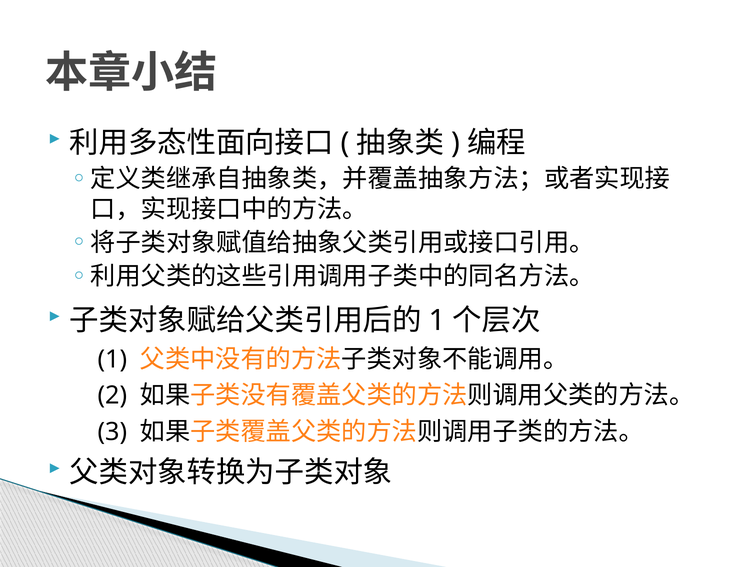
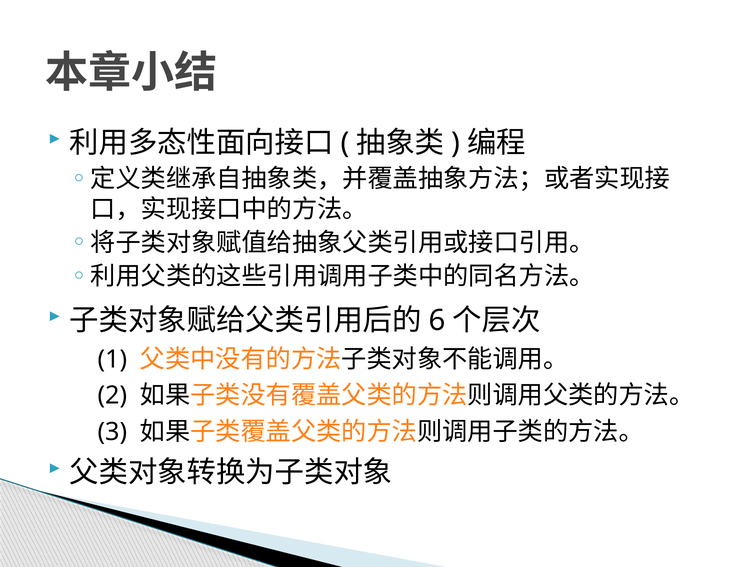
1: 1 -> 6 (437, 321)
